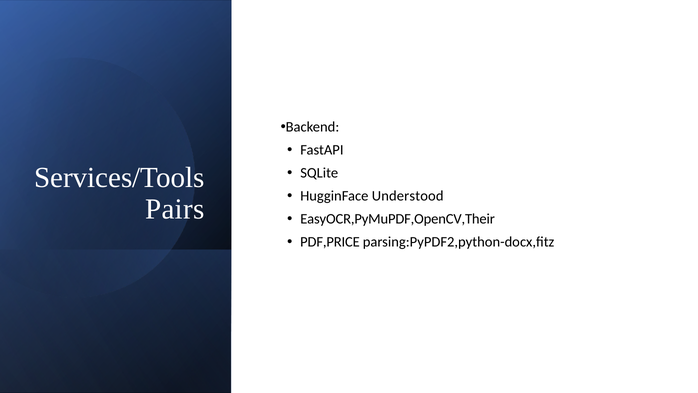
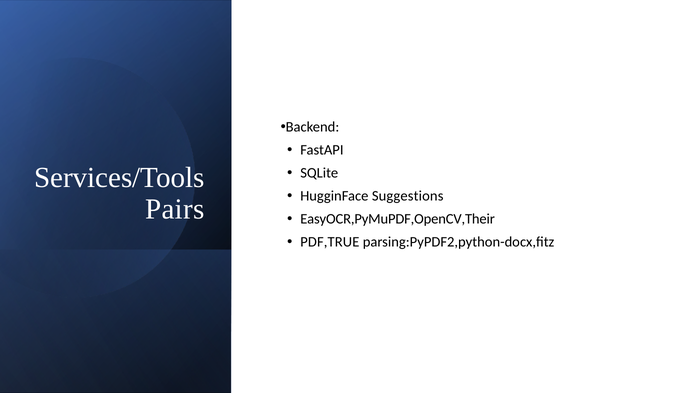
Understood: Understood -> Suggestions (408, 196)
PDF,PRICE: PDF,PRICE -> PDF,TRUE (330, 242)
